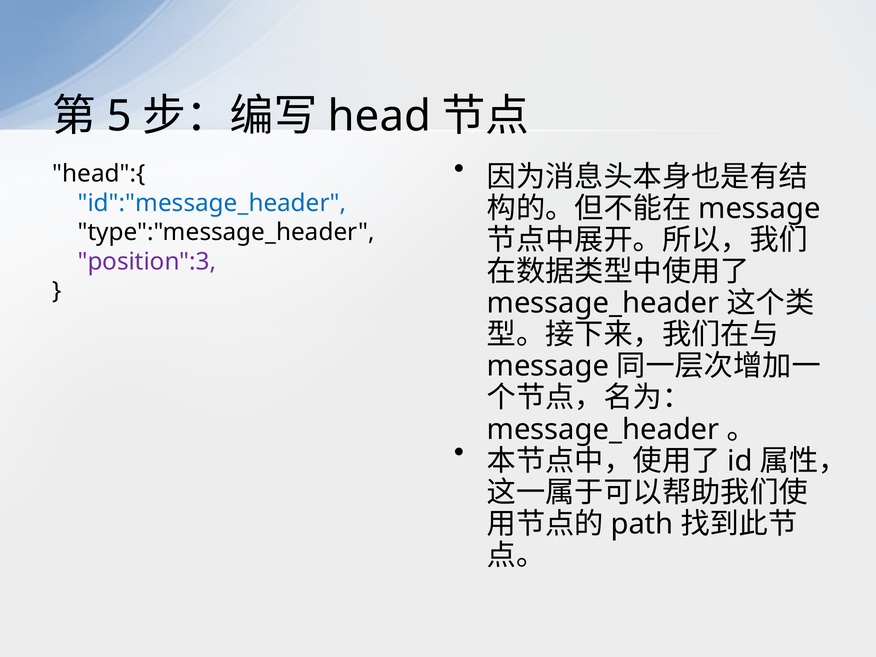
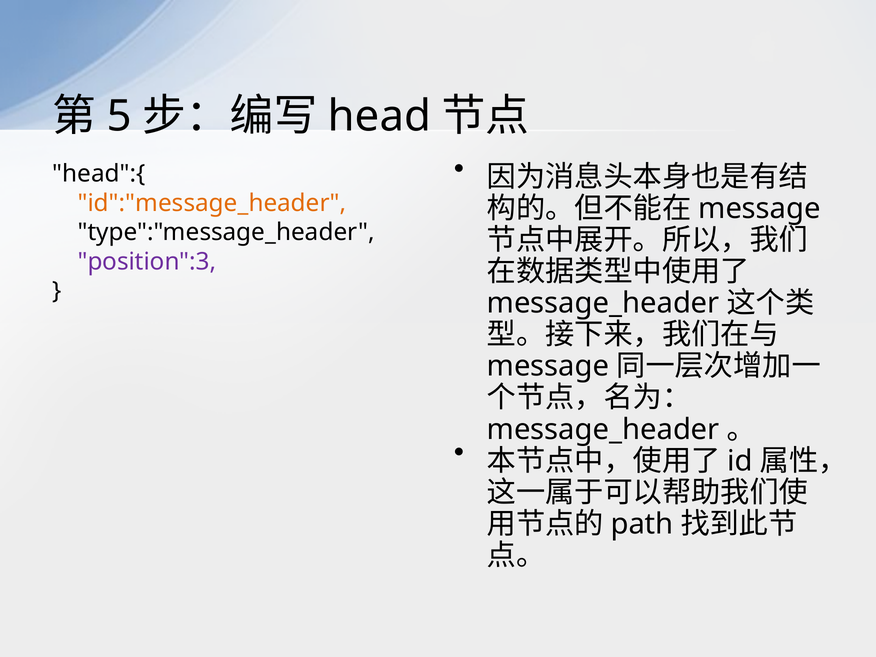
id":"message_header colour: blue -> orange (212, 203)
